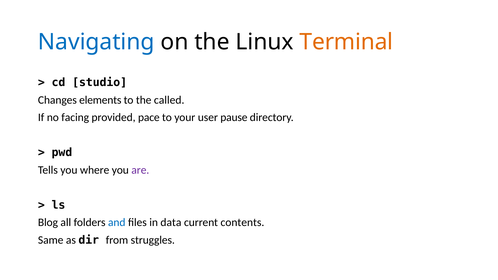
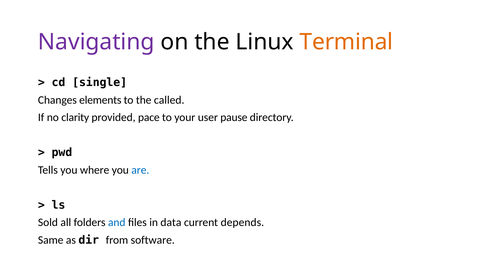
Navigating colour: blue -> purple (96, 42)
studio: studio -> single (100, 83)
facing: facing -> clarity (75, 118)
are colour: purple -> blue (140, 170)
Blog: Blog -> Sold (48, 223)
contents: contents -> depends (242, 223)
struggles: struggles -> software (153, 240)
